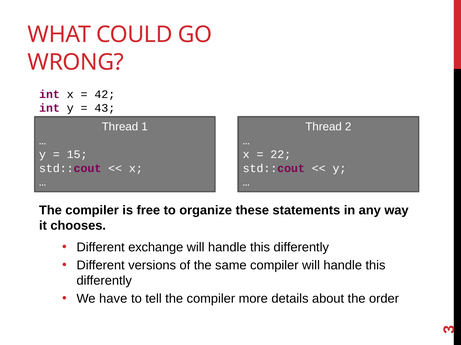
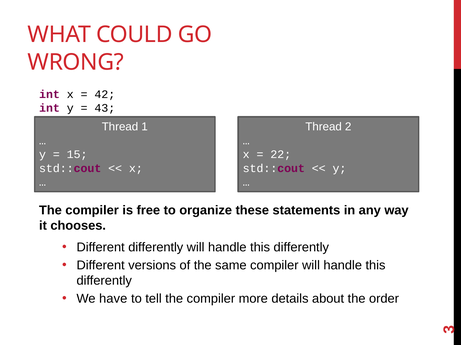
Different exchange: exchange -> differently (156, 248)
